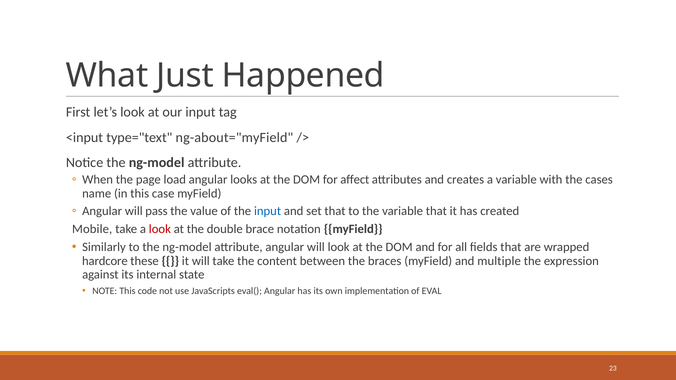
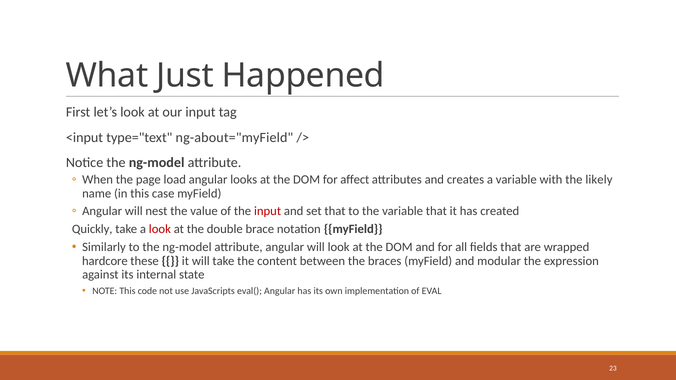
cases: cases -> likely (599, 180)
pass: pass -> nest (156, 211)
input colour: blue -> red (268, 211)
Mobile: Mobile -> Quickly (92, 229)
multiple: multiple -> modular (499, 261)
